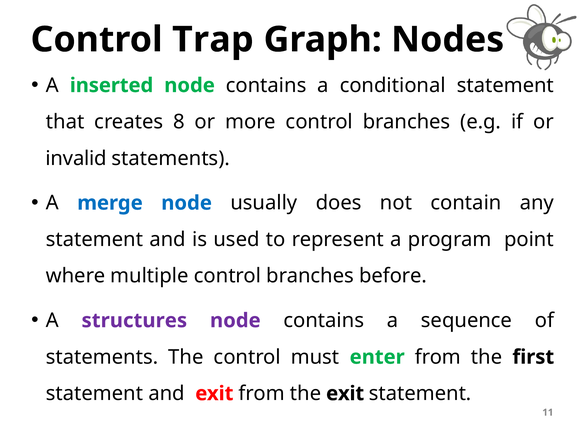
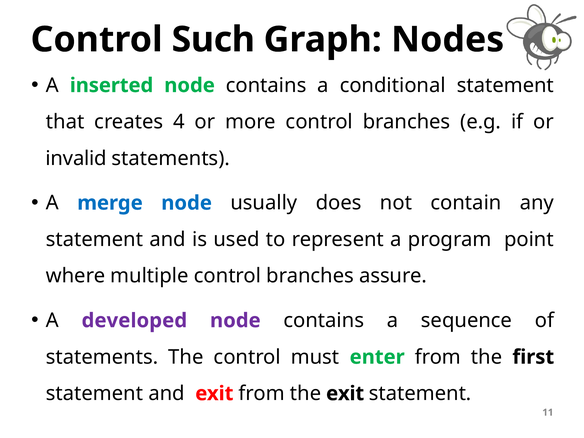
Trap: Trap -> Such (213, 40)
8: 8 -> 4 (179, 122)
before: before -> assure (393, 276)
structures: structures -> developed (134, 321)
